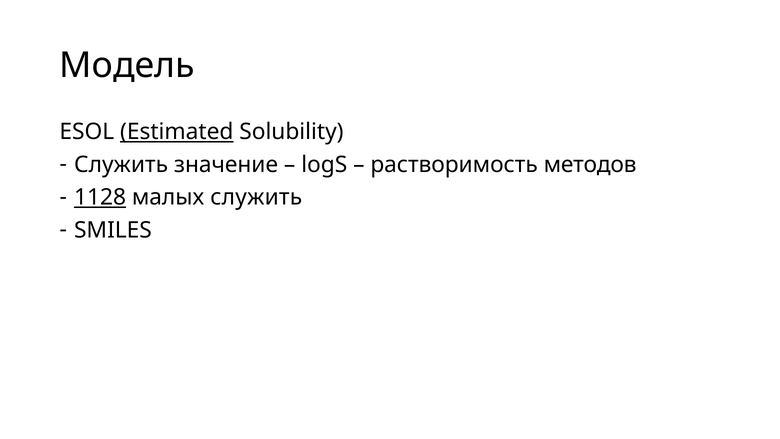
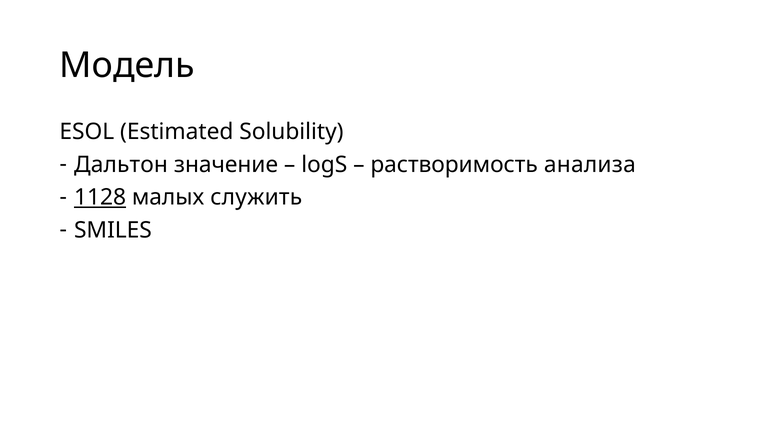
Estimated underline: present -> none (177, 132)
Служить: Служить -> Дальтон (121, 165)
методов: методов -> анализа (590, 165)
